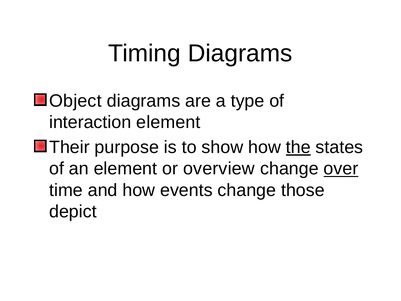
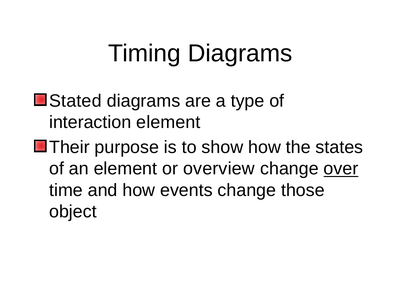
Object: Object -> Stated (75, 101)
the underline: present -> none (298, 147)
depict: depict -> object (73, 211)
